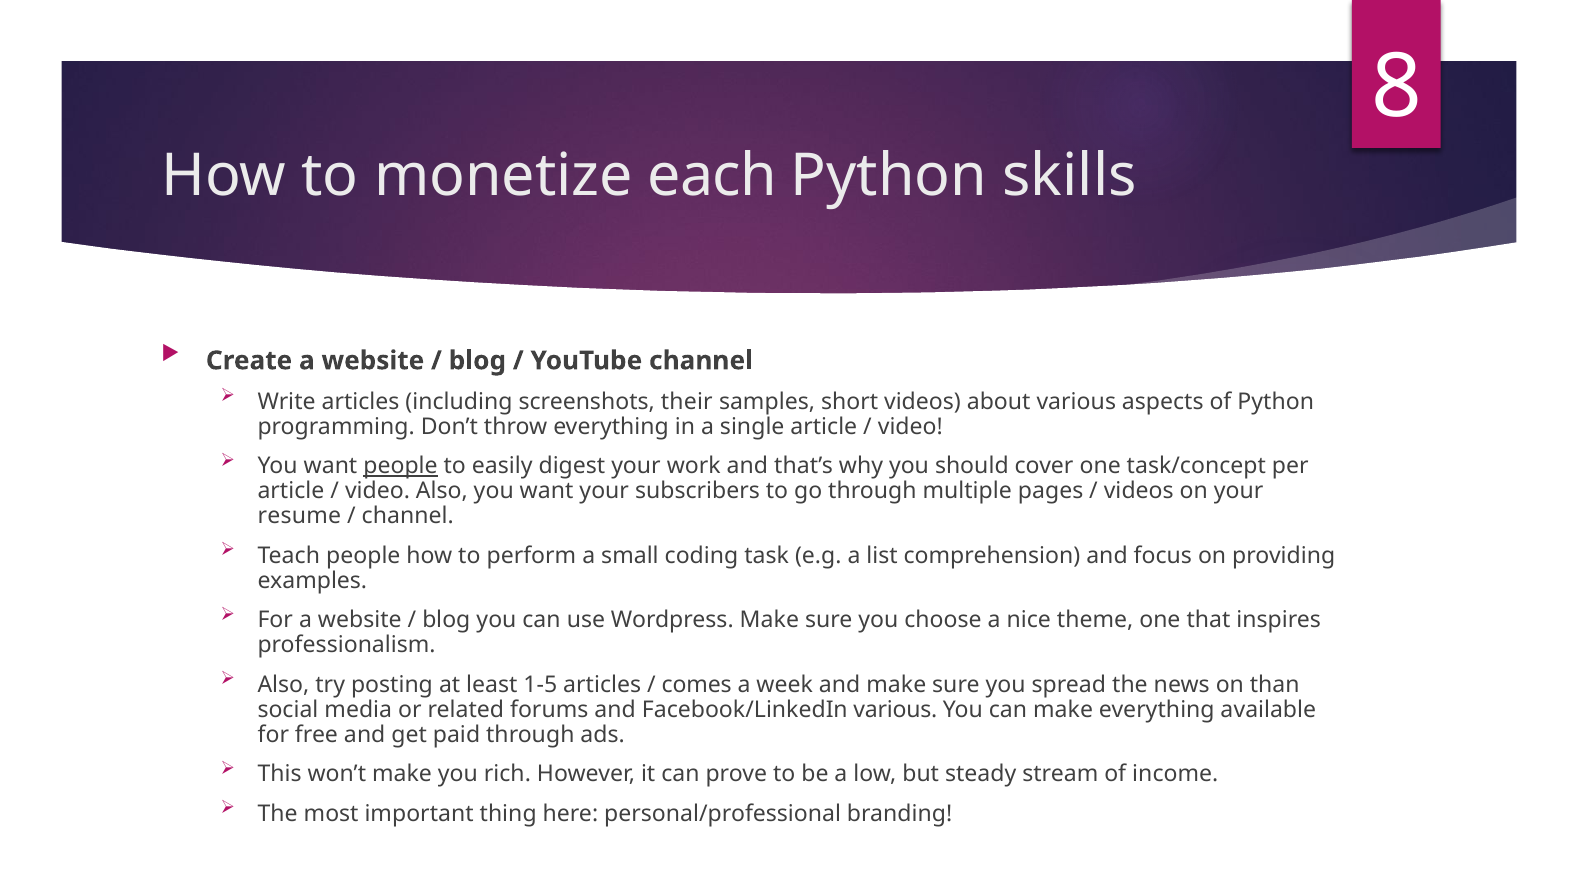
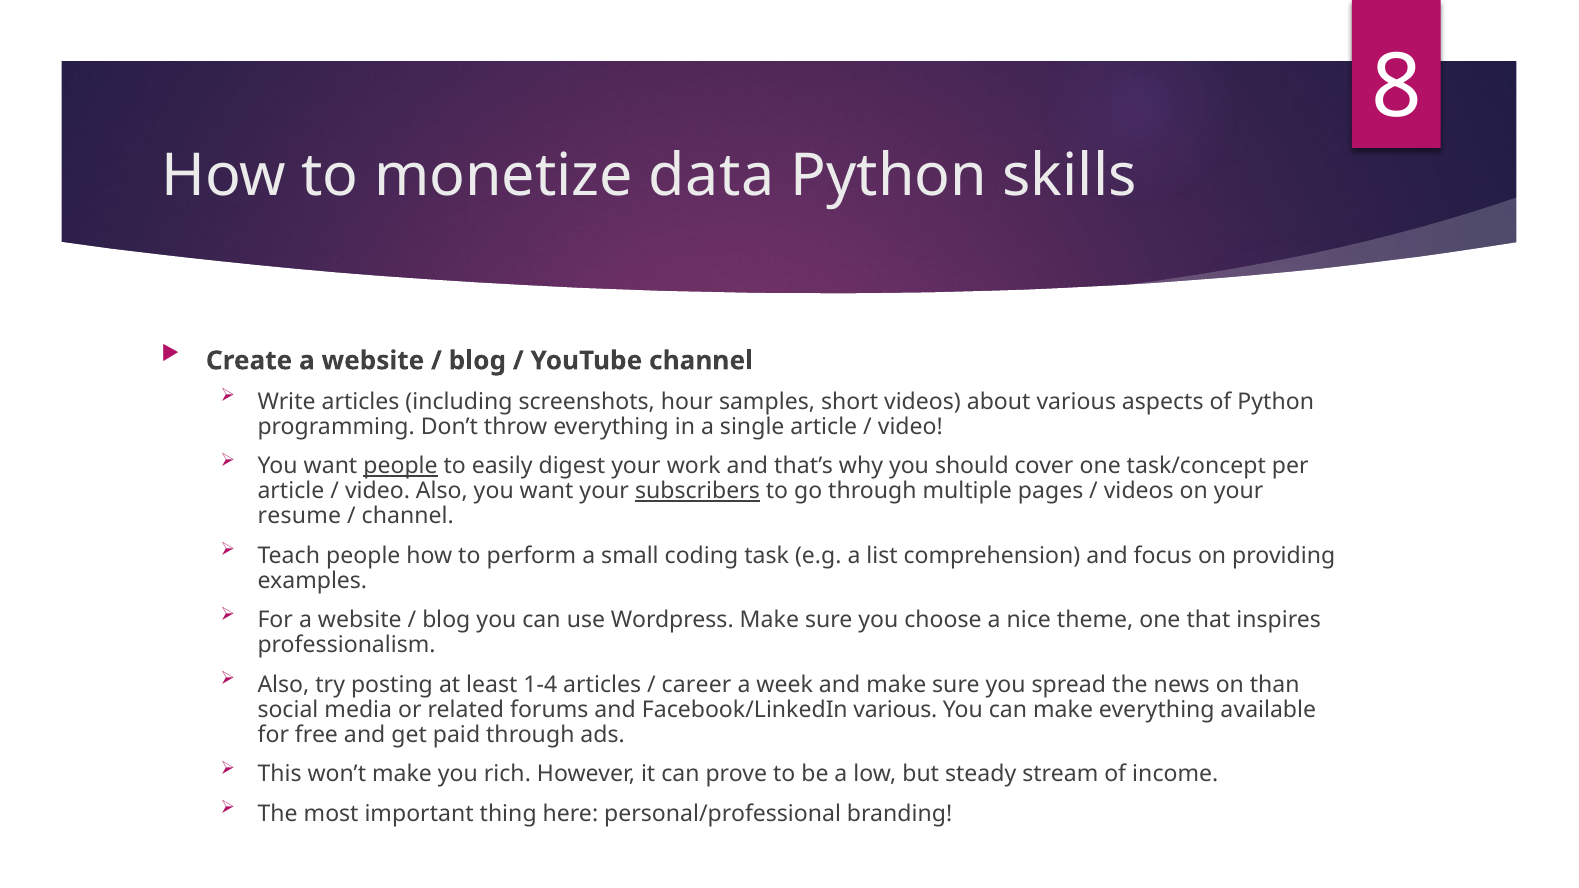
each: each -> data (712, 176)
their: their -> hour (687, 402)
subscribers underline: none -> present (697, 491)
1-5: 1-5 -> 1-4 (540, 685)
comes: comes -> career (697, 685)
